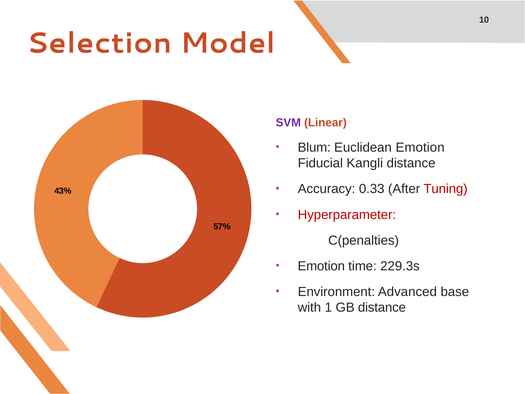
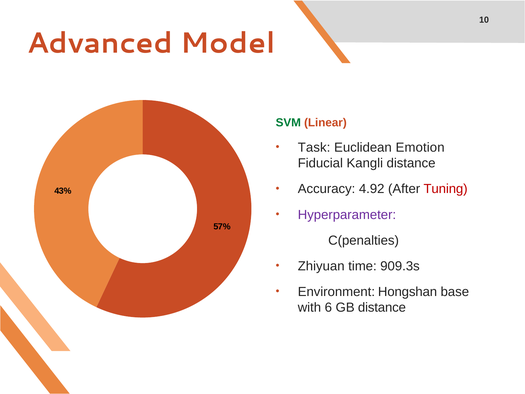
Selection: Selection -> Advanced (100, 43)
SVM colour: purple -> green (288, 123)
Blum: Blum -> Task (314, 147)
0.33: 0.33 -> 4.92 (372, 189)
Hyperparameter colour: red -> purple (347, 215)
Emotion: Emotion -> Zhiyuan (321, 266)
229.3s: 229.3s -> 909.3s (400, 266)
Advanced: Advanced -> Hongshan (408, 292)
1: 1 -> 6 (328, 307)
